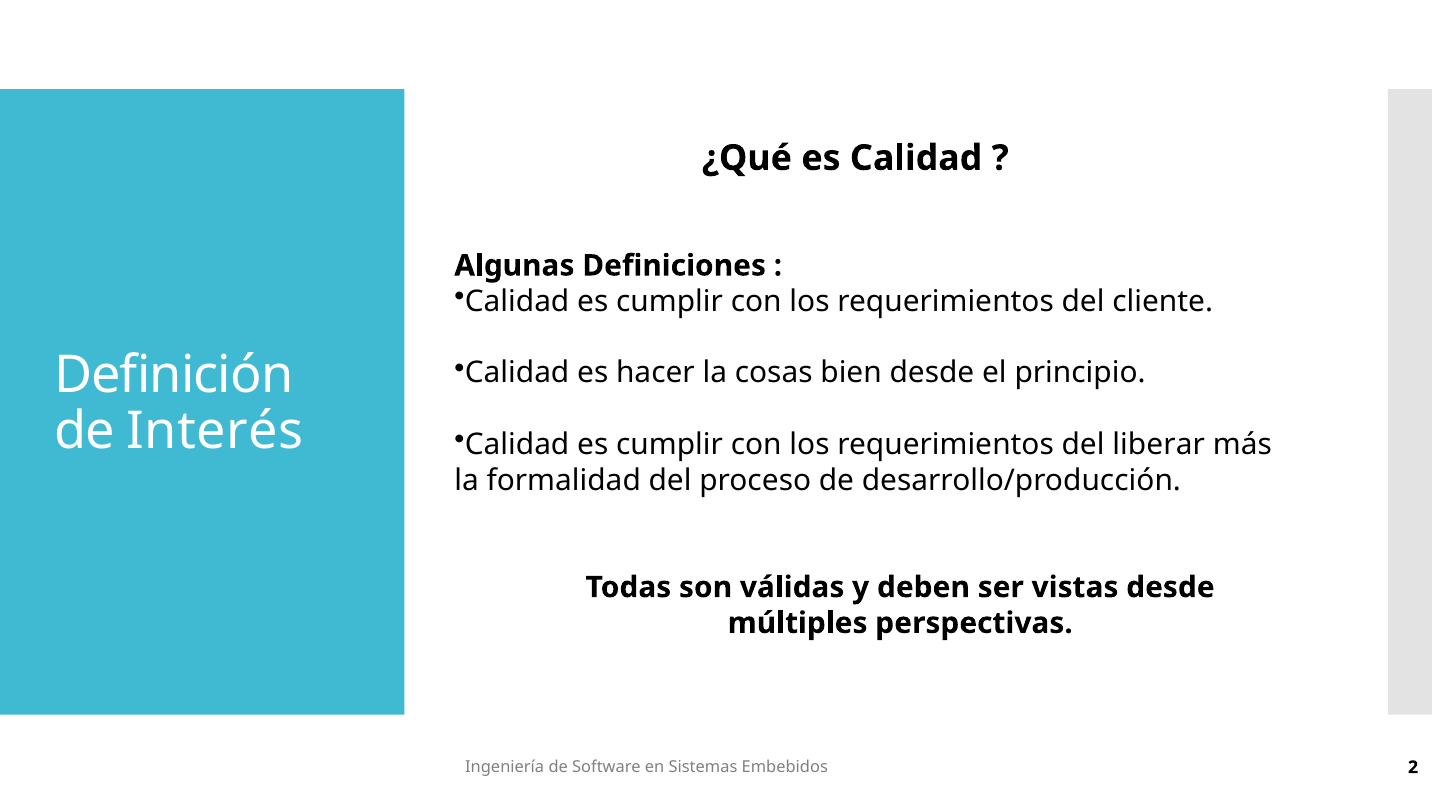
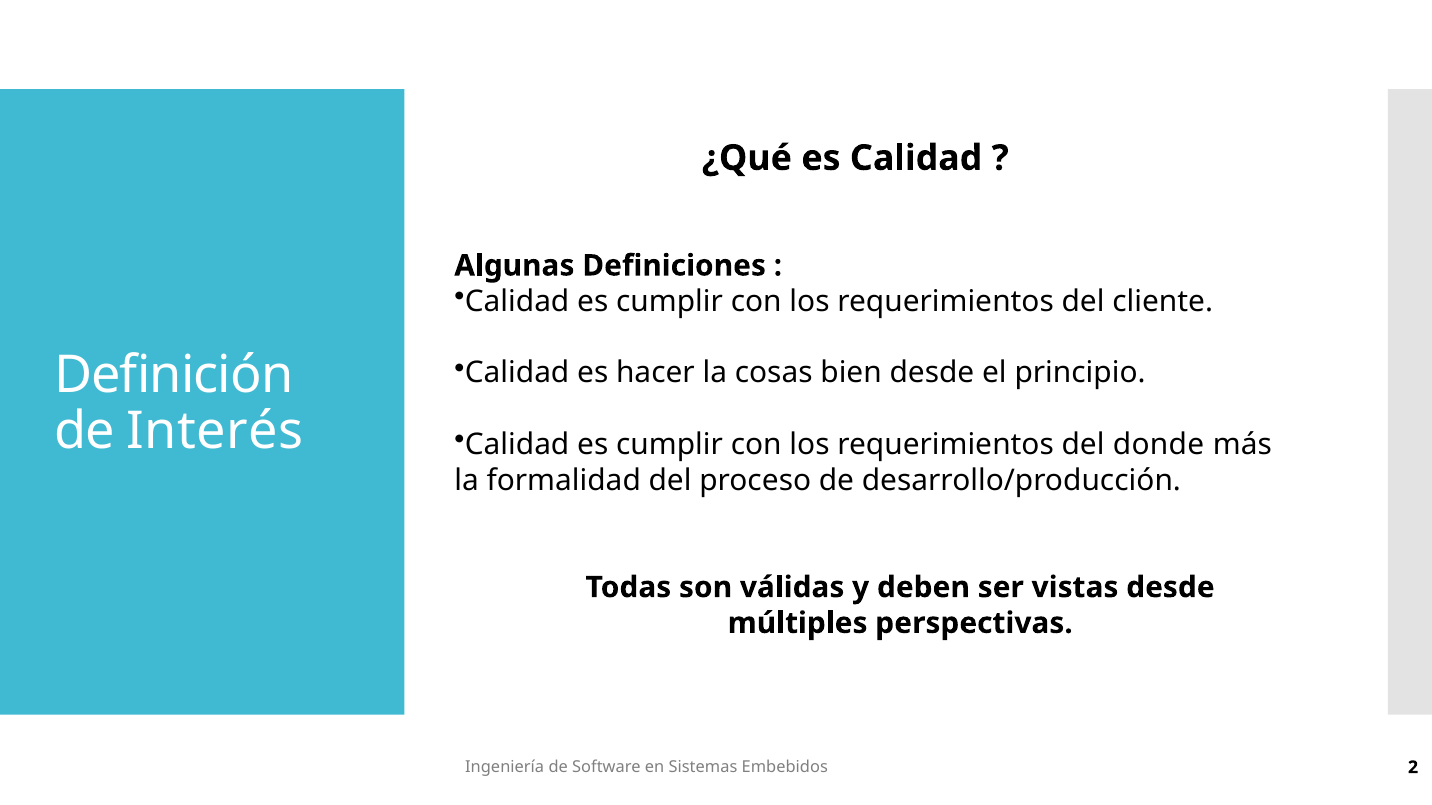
liberar: liberar -> donde (1159, 445)
